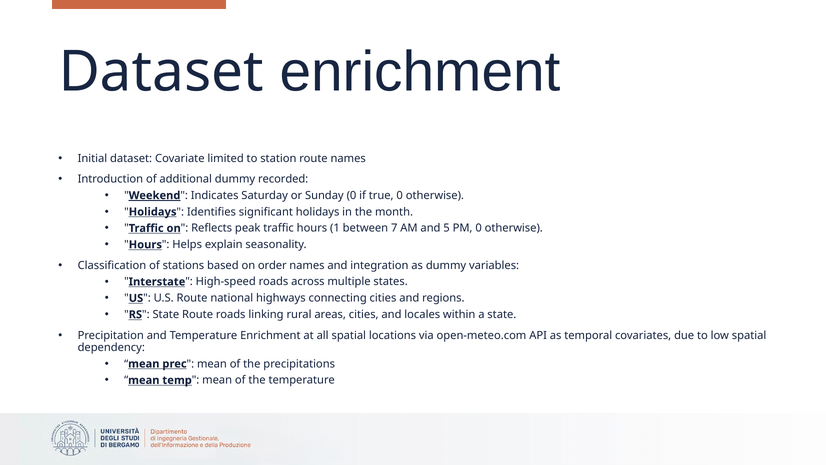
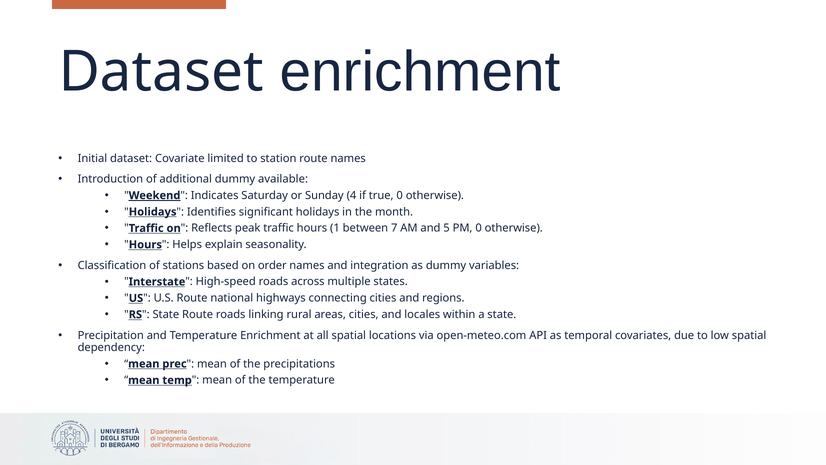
recorded: recorded -> available (283, 179)
Sunday 0: 0 -> 4 (352, 195)
